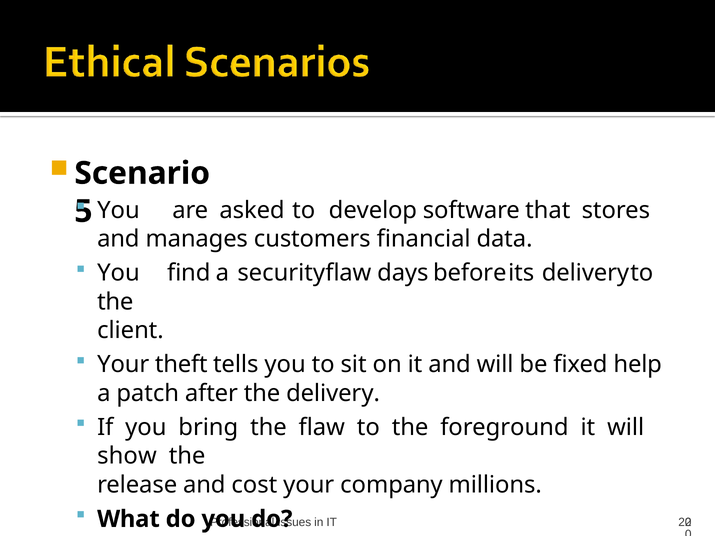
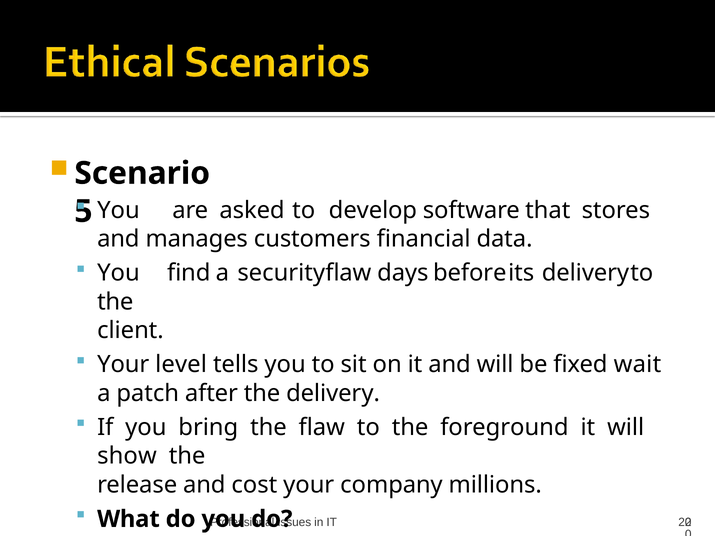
theft: theft -> level (181, 365)
help: help -> wait (637, 365)
